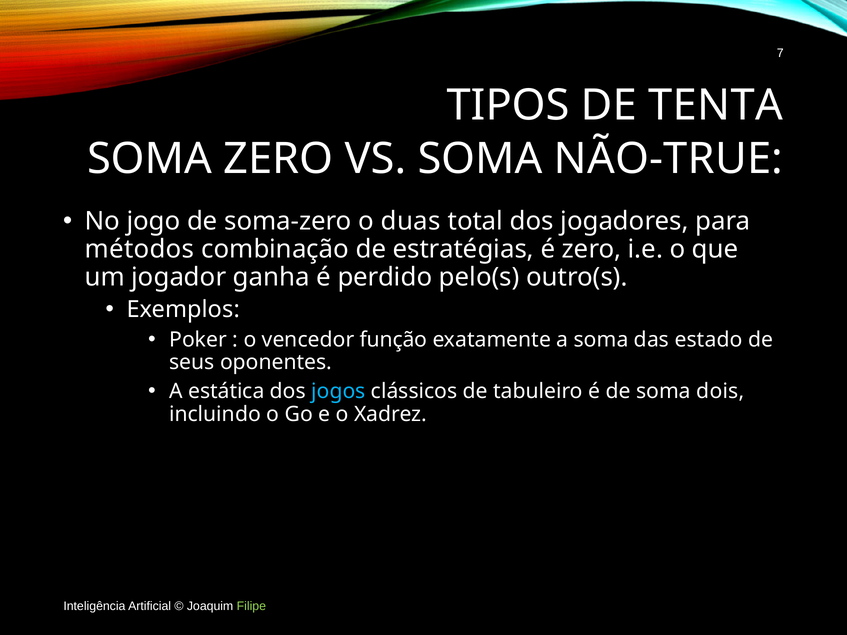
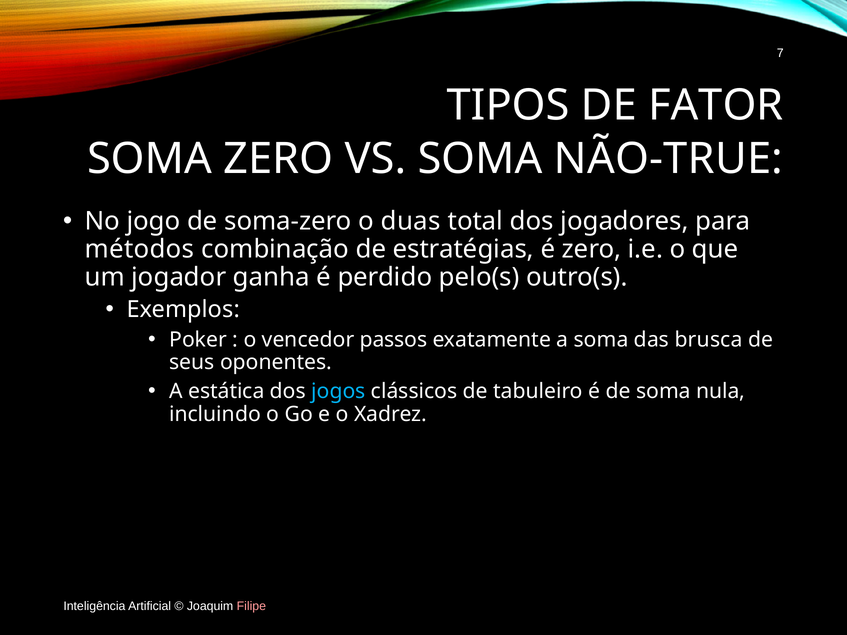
TENTA: TENTA -> FATOR (716, 106)
função: função -> passos (393, 340)
estado: estado -> brusca (709, 340)
dois: dois -> nula (721, 391)
Filipe colour: light green -> pink (251, 607)
